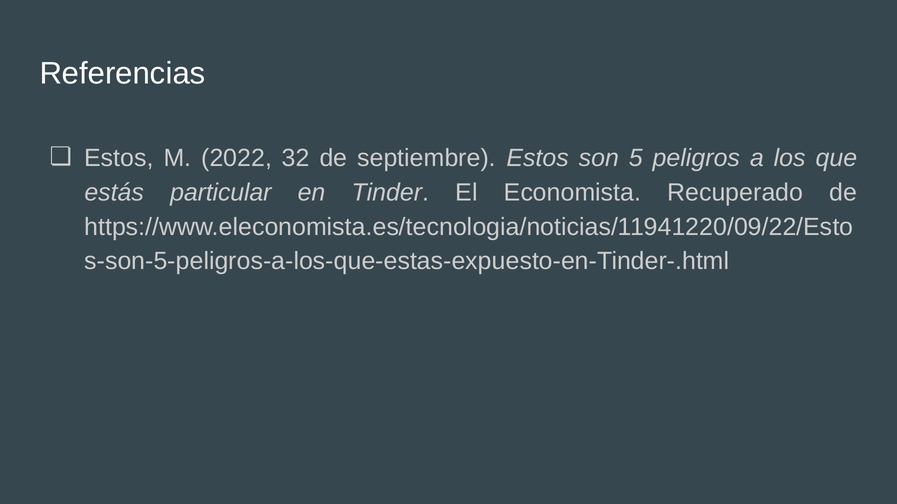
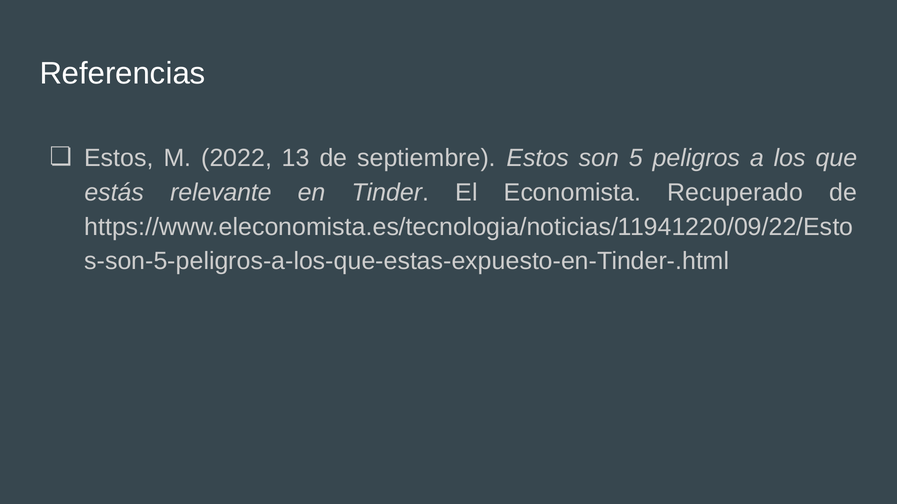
32: 32 -> 13 (296, 158)
particular: particular -> relevante (221, 193)
